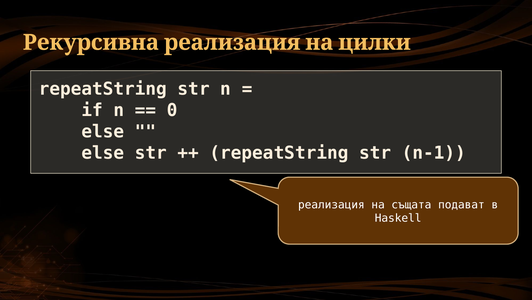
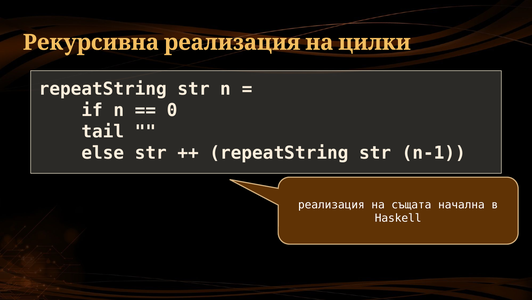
else: else -> tail (103, 131)
подават: подават -> начална (461, 204)
